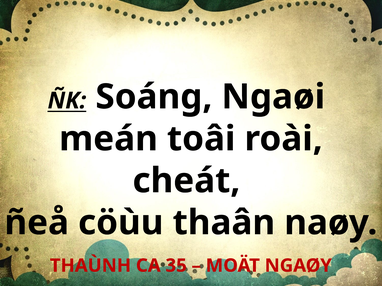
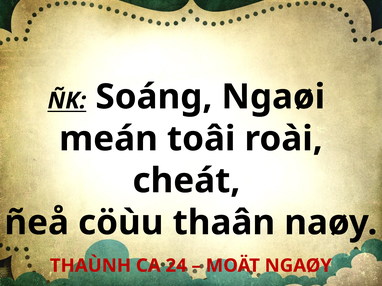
35: 35 -> 24 (176, 266)
